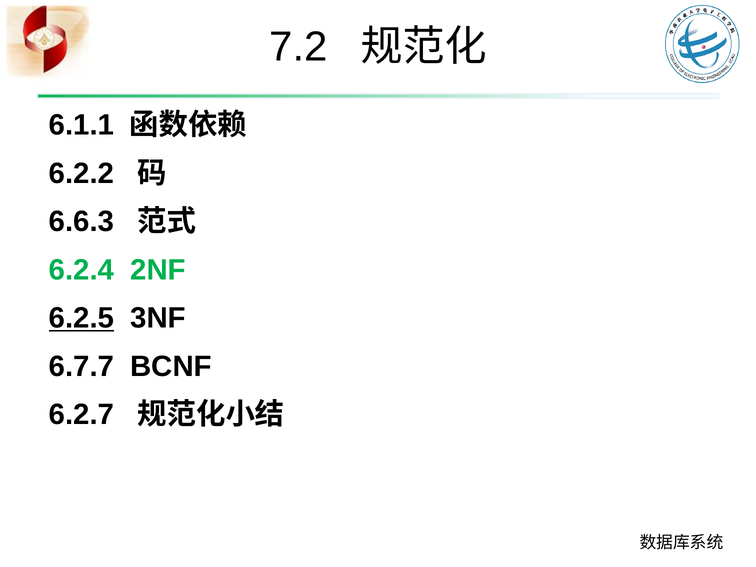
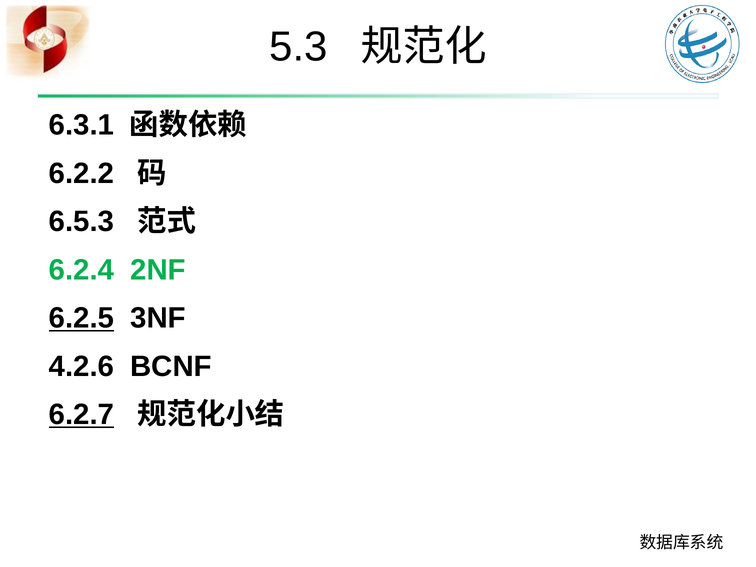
7.2: 7.2 -> 5.3 (298, 47)
6.1.1: 6.1.1 -> 6.3.1 (82, 125)
6.6.3: 6.6.3 -> 6.5.3 (82, 222)
6.7.7: 6.7.7 -> 4.2.6 (82, 366)
6.2.7 underline: none -> present (82, 415)
